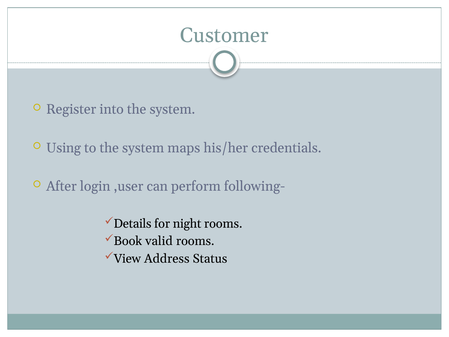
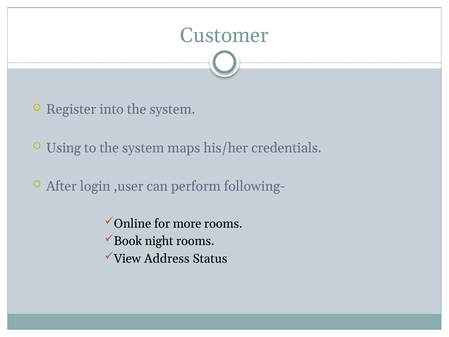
Details: Details -> Online (132, 223)
night: night -> more (187, 223)
valid: valid -> night (159, 241)
